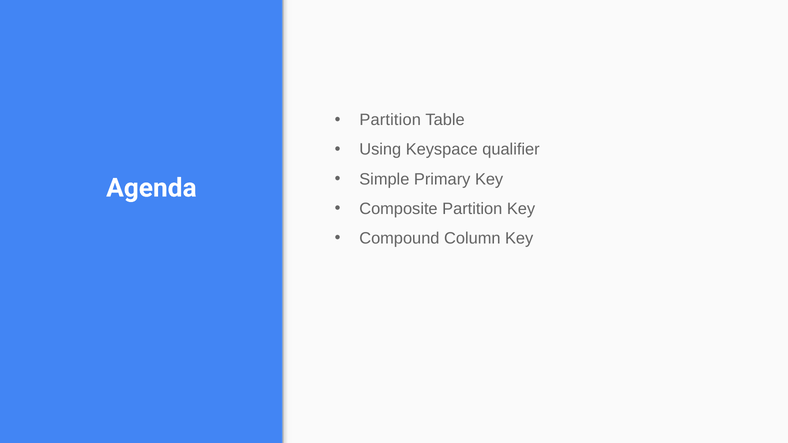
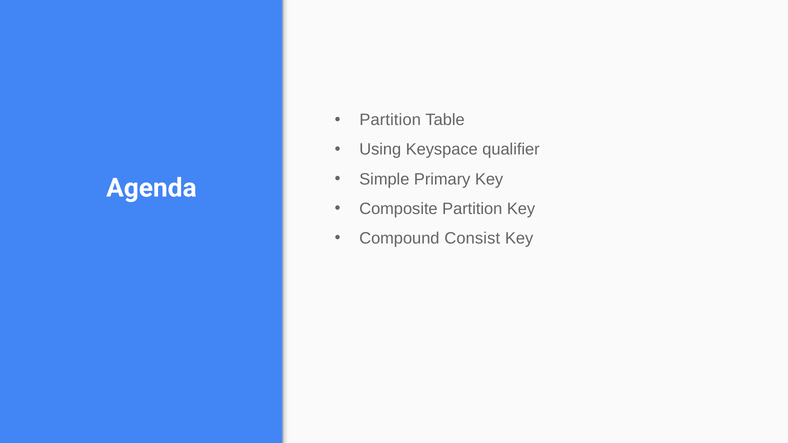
Column: Column -> Consist (472, 238)
